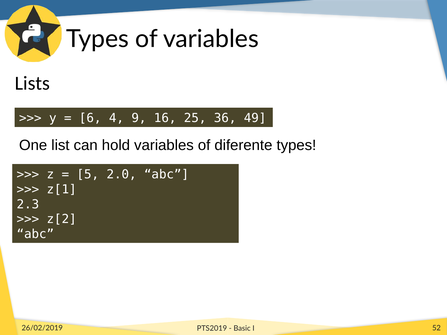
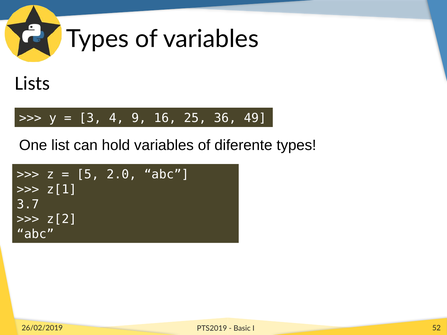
6: 6 -> 3 (90, 118)
2.3: 2.3 -> 3.7 (28, 204)
